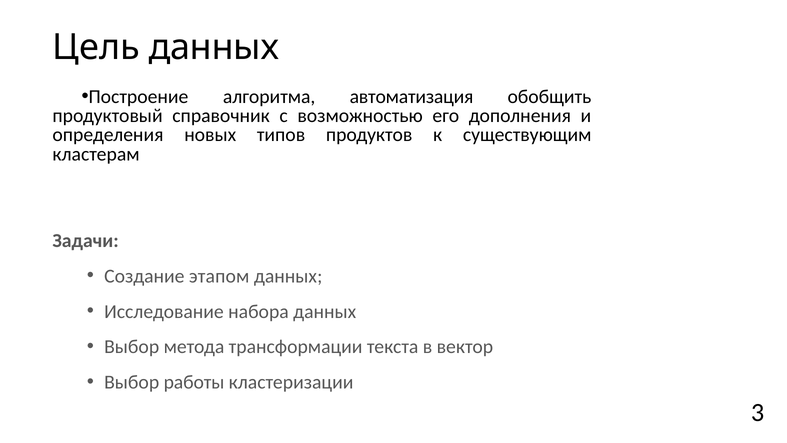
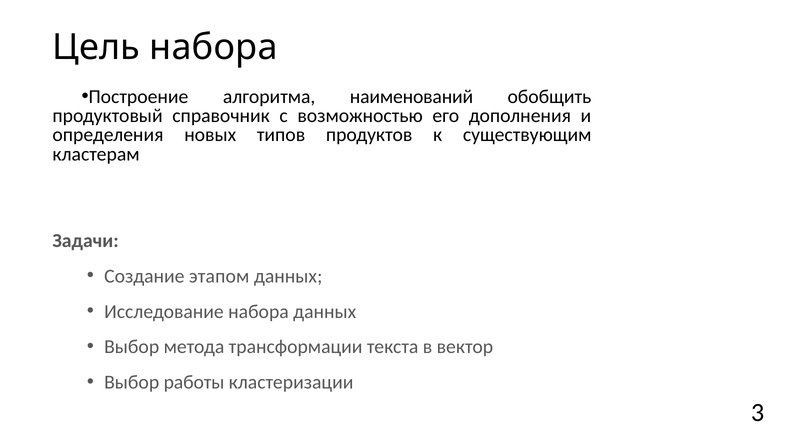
Цель данных: данных -> набора (214, 47)
автоматизация: автоматизация -> наименований (412, 97)
